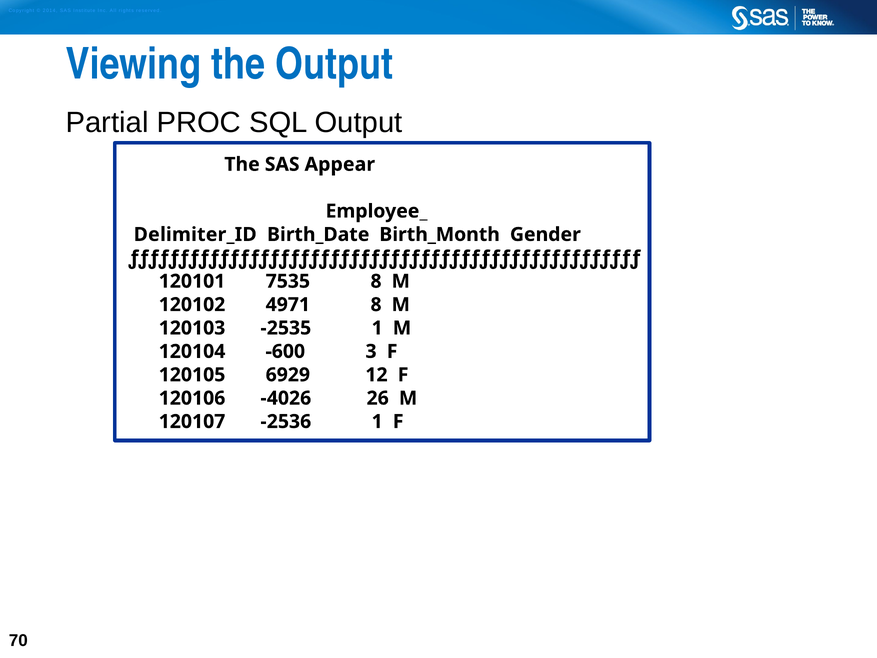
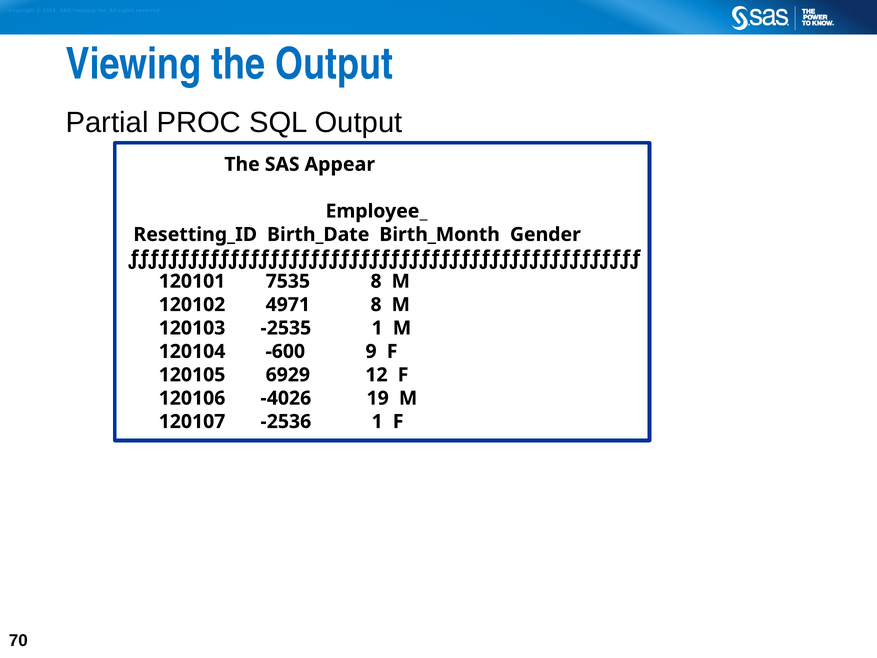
Delimiter_ID: Delimiter_ID -> Resetting_ID (195, 234)
3: 3 -> 9 (371, 351)
26: 26 -> 19 (378, 398)
